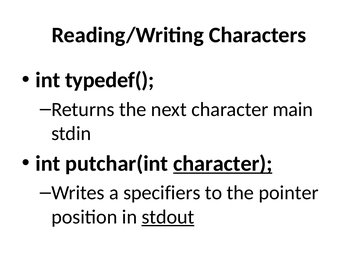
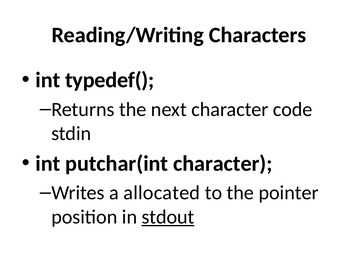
main: main -> code (293, 110)
character underline: present -> none (223, 164)
specifiers: specifiers -> allocated (162, 193)
